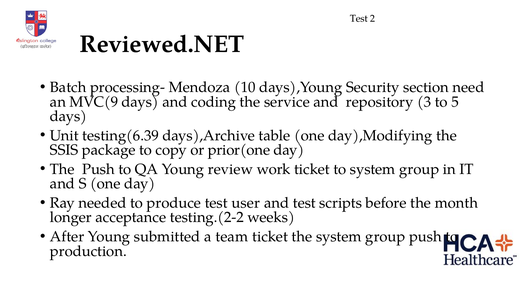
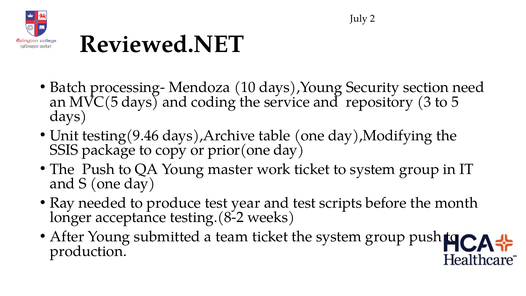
Test: Test -> July (359, 19)
MVC(9: MVC(9 -> MVC(5 (94, 102)
testing(6.39: testing(6.39 -> testing(9.46 (121, 135)
review: review -> master (230, 169)
user: user -> year (246, 203)
testing.(2-2: testing.(2-2 -> testing.(8-2 (207, 217)
